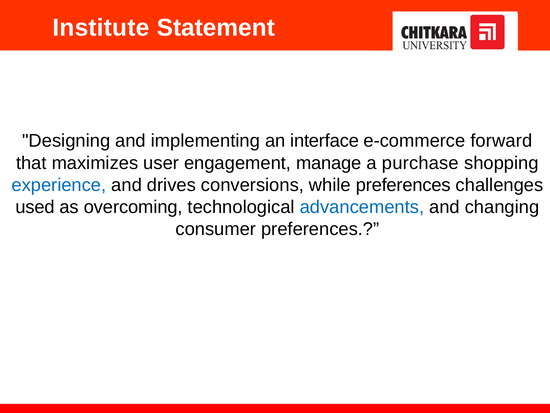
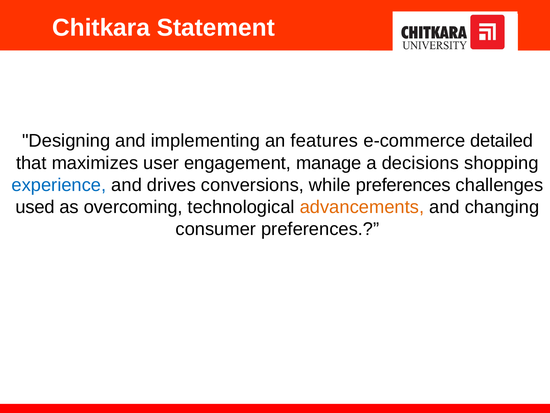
Institute: Institute -> Chitkara (101, 28)
interface: interface -> features (324, 141)
forward: forward -> detailed (502, 141)
purchase: purchase -> decisions (420, 163)
advancements colour: blue -> orange (362, 207)
